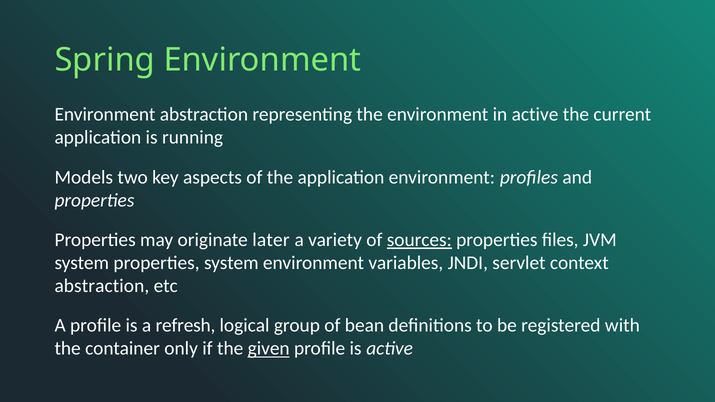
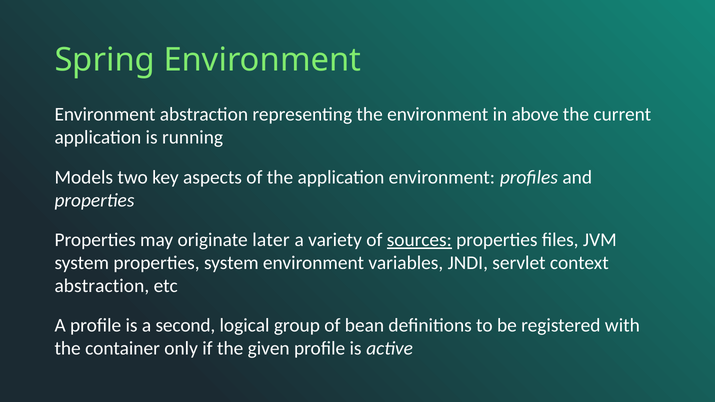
in active: active -> above (535, 115)
refresh: refresh -> second (185, 326)
given underline: present -> none (269, 349)
